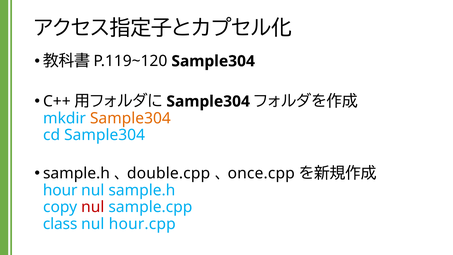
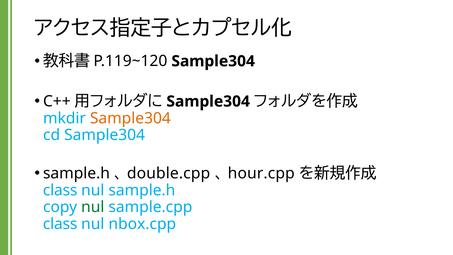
once.cpp: once.cpp -> hour.cpp (261, 173)
hour: hour -> class (60, 190)
nul colour: red -> green (93, 207)
hour.cpp: hour.cpp -> nbox.cpp (142, 224)
